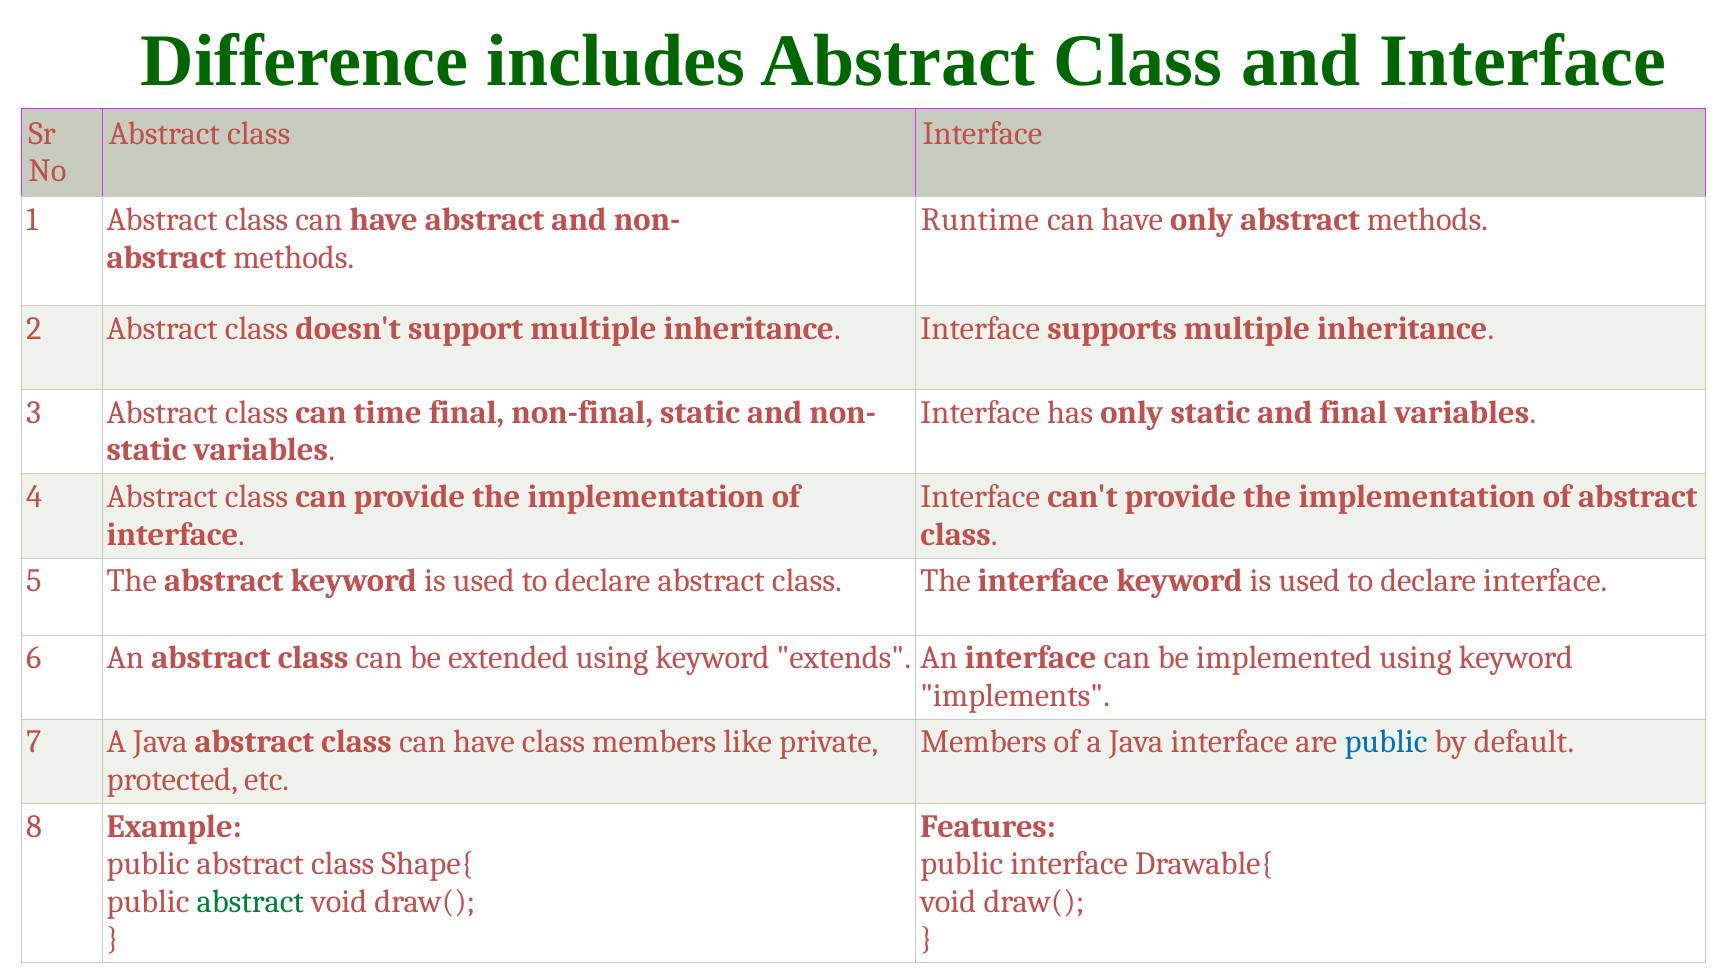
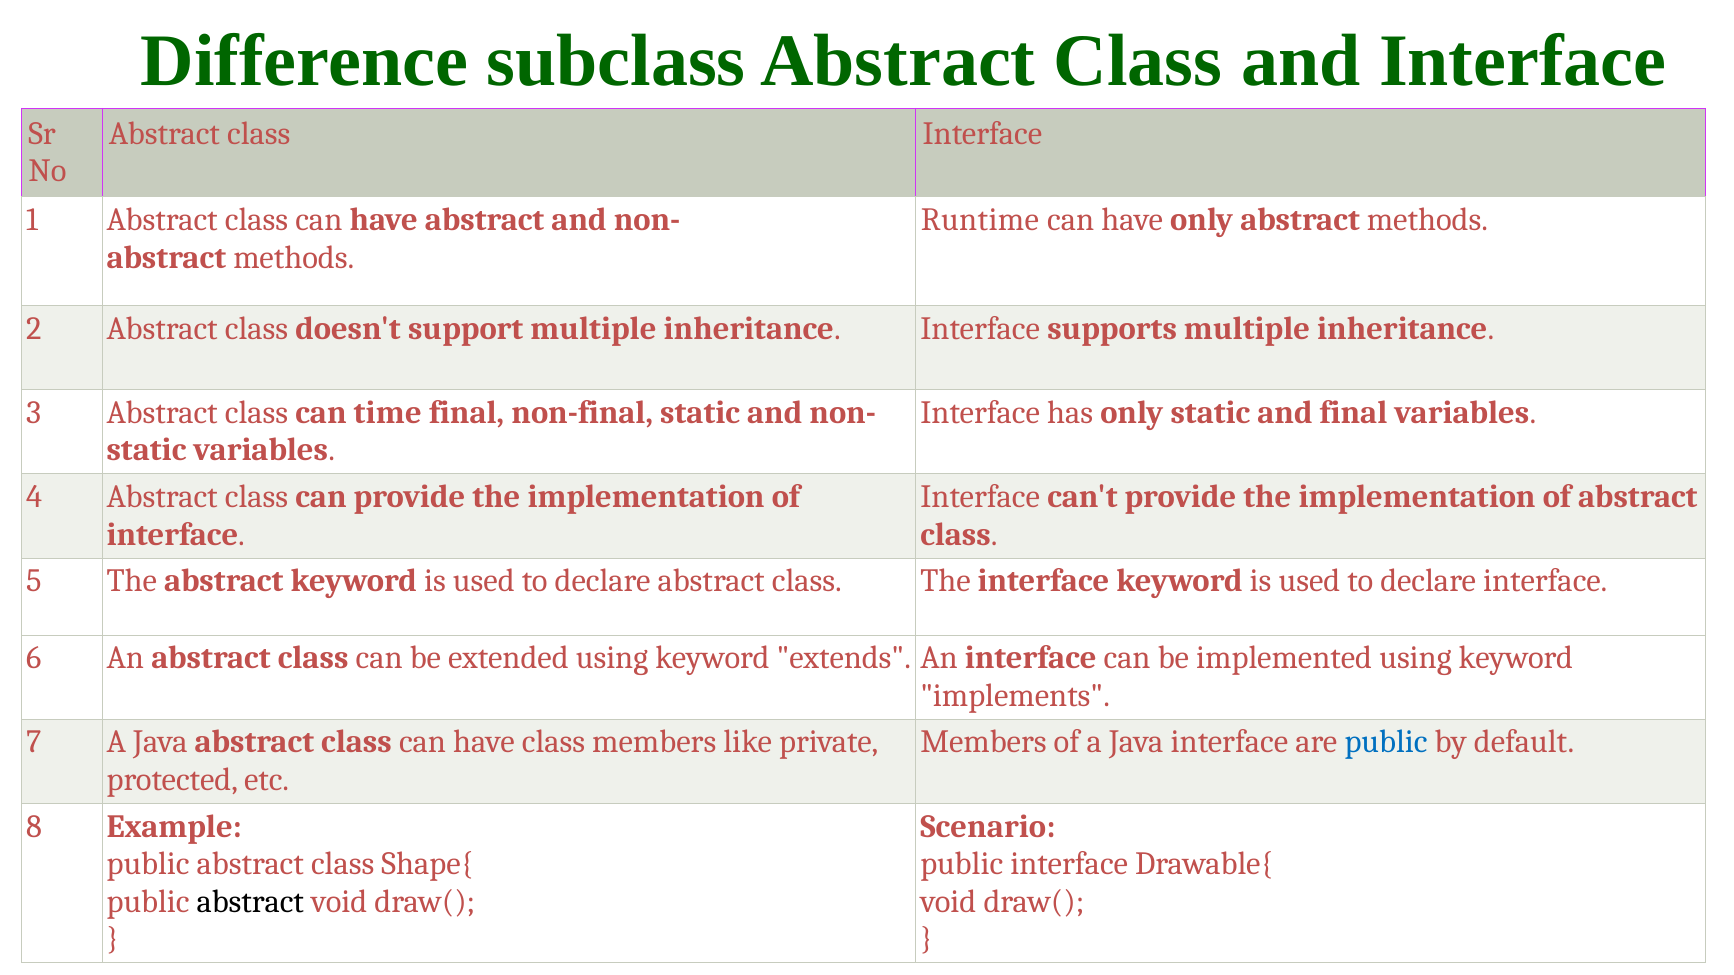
includes: includes -> subclass (616, 61)
Features: Features -> Scenario (988, 827)
abstract colour: green -> black (250, 902)
